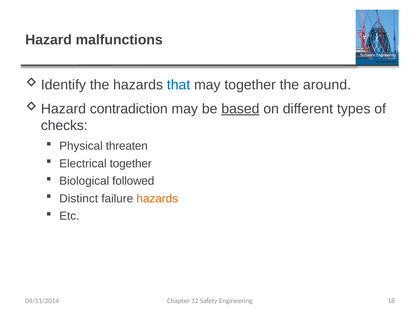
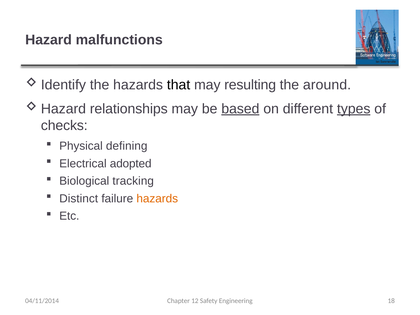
that colour: blue -> black (179, 85)
may together: together -> resulting (250, 85)
contradiction: contradiction -> relationships (129, 109)
types underline: none -> present (354, 109)
threaten: threaten -> defining (127, 146)
Electrical together: together -> adopted (131, 164)
followed: followed -> tracking (133, 181)
